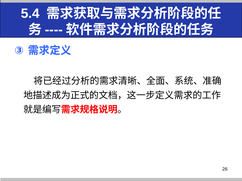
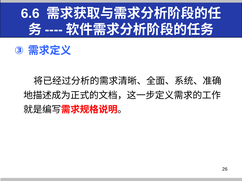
5.4: 5.4 -> 6.6 (30, 14)
